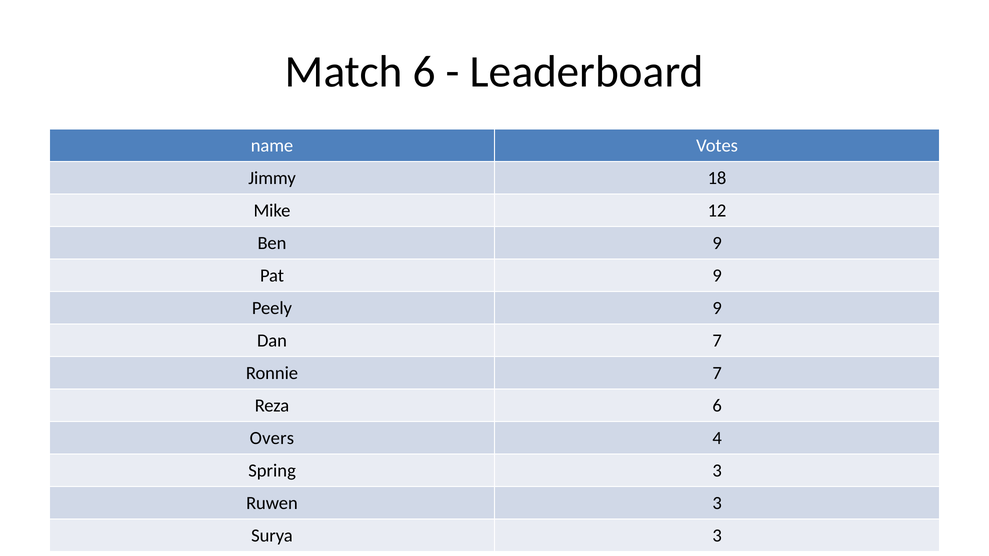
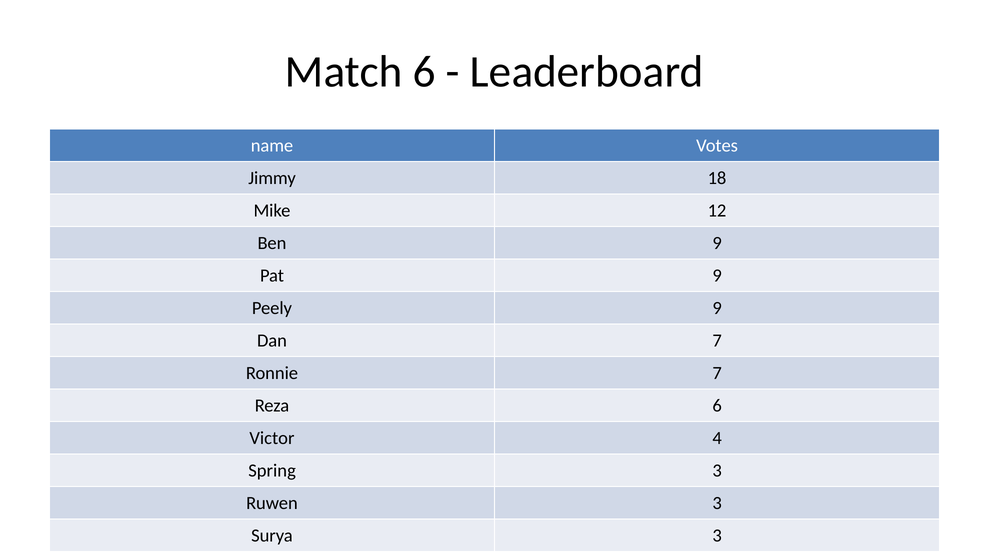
Overs: Overs -> Victor (272, 438)
